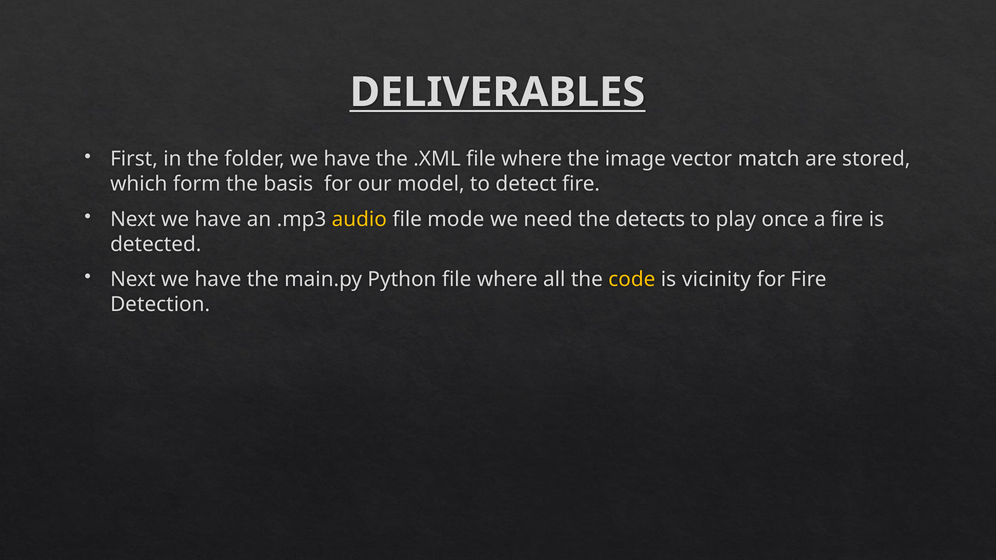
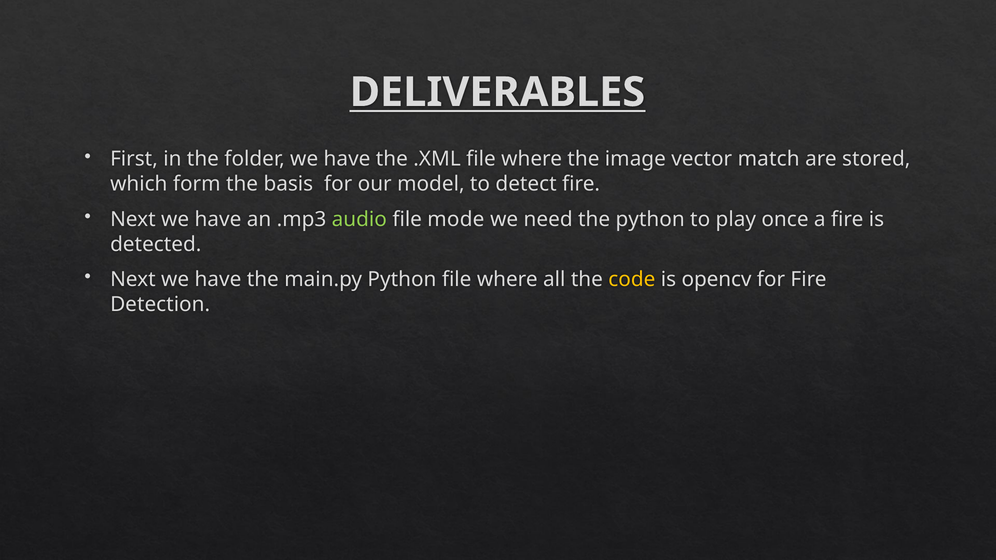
audio colour: yellow -> light green (359, 219)
the detects: detects -> python (650, 219)
vicinity: vicinity -> opencv (717, 280)
